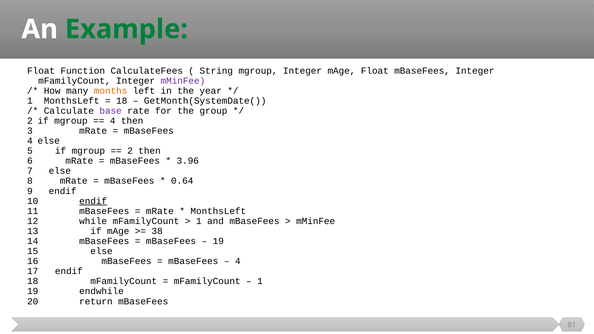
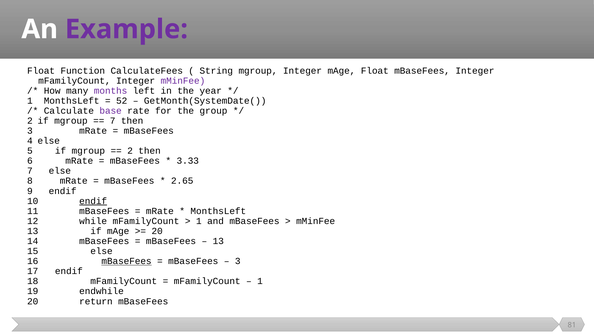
Example colour: green -> purple (126, 29)
months colour: orange -> purple (111, 91)
18: 18 -> 52 (122, 101)
4: 4 -> 7 (113, 121)
3.96: 3.96 -> 3.33 (188, 161)
0.64: 0.64 -> 2.65 (182, 181)
38: 38 -> 20 (157, 231)
19: 19 -> 13 (218, 241)
mBaseFees underline: none -> present (127, 261)
4: 4 -> 3 (238, 261)
